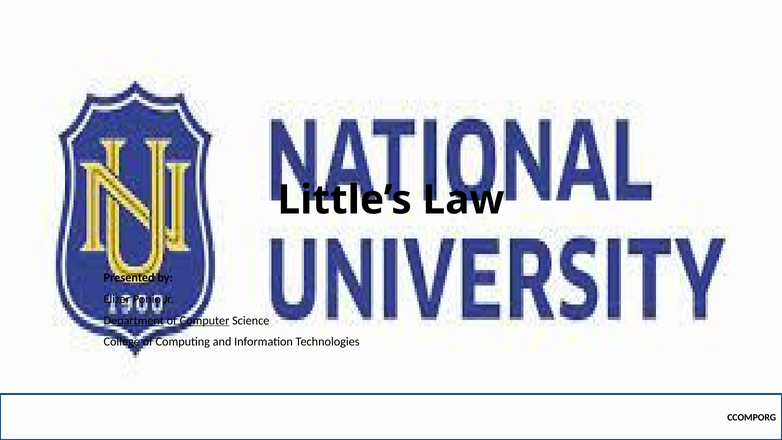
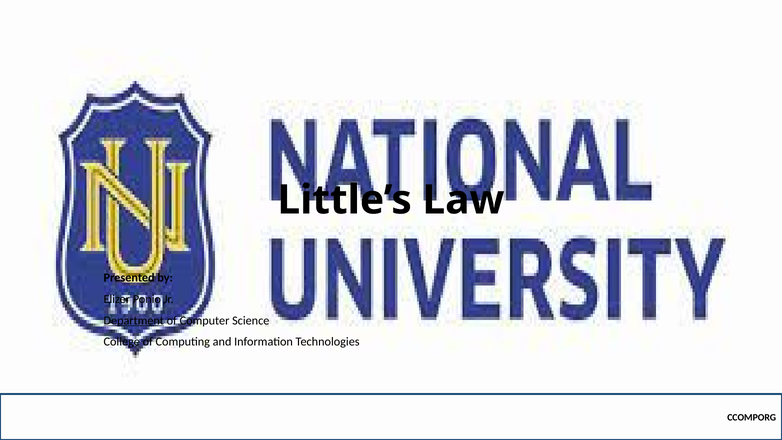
Computer underline: present -> none (205, 320)
